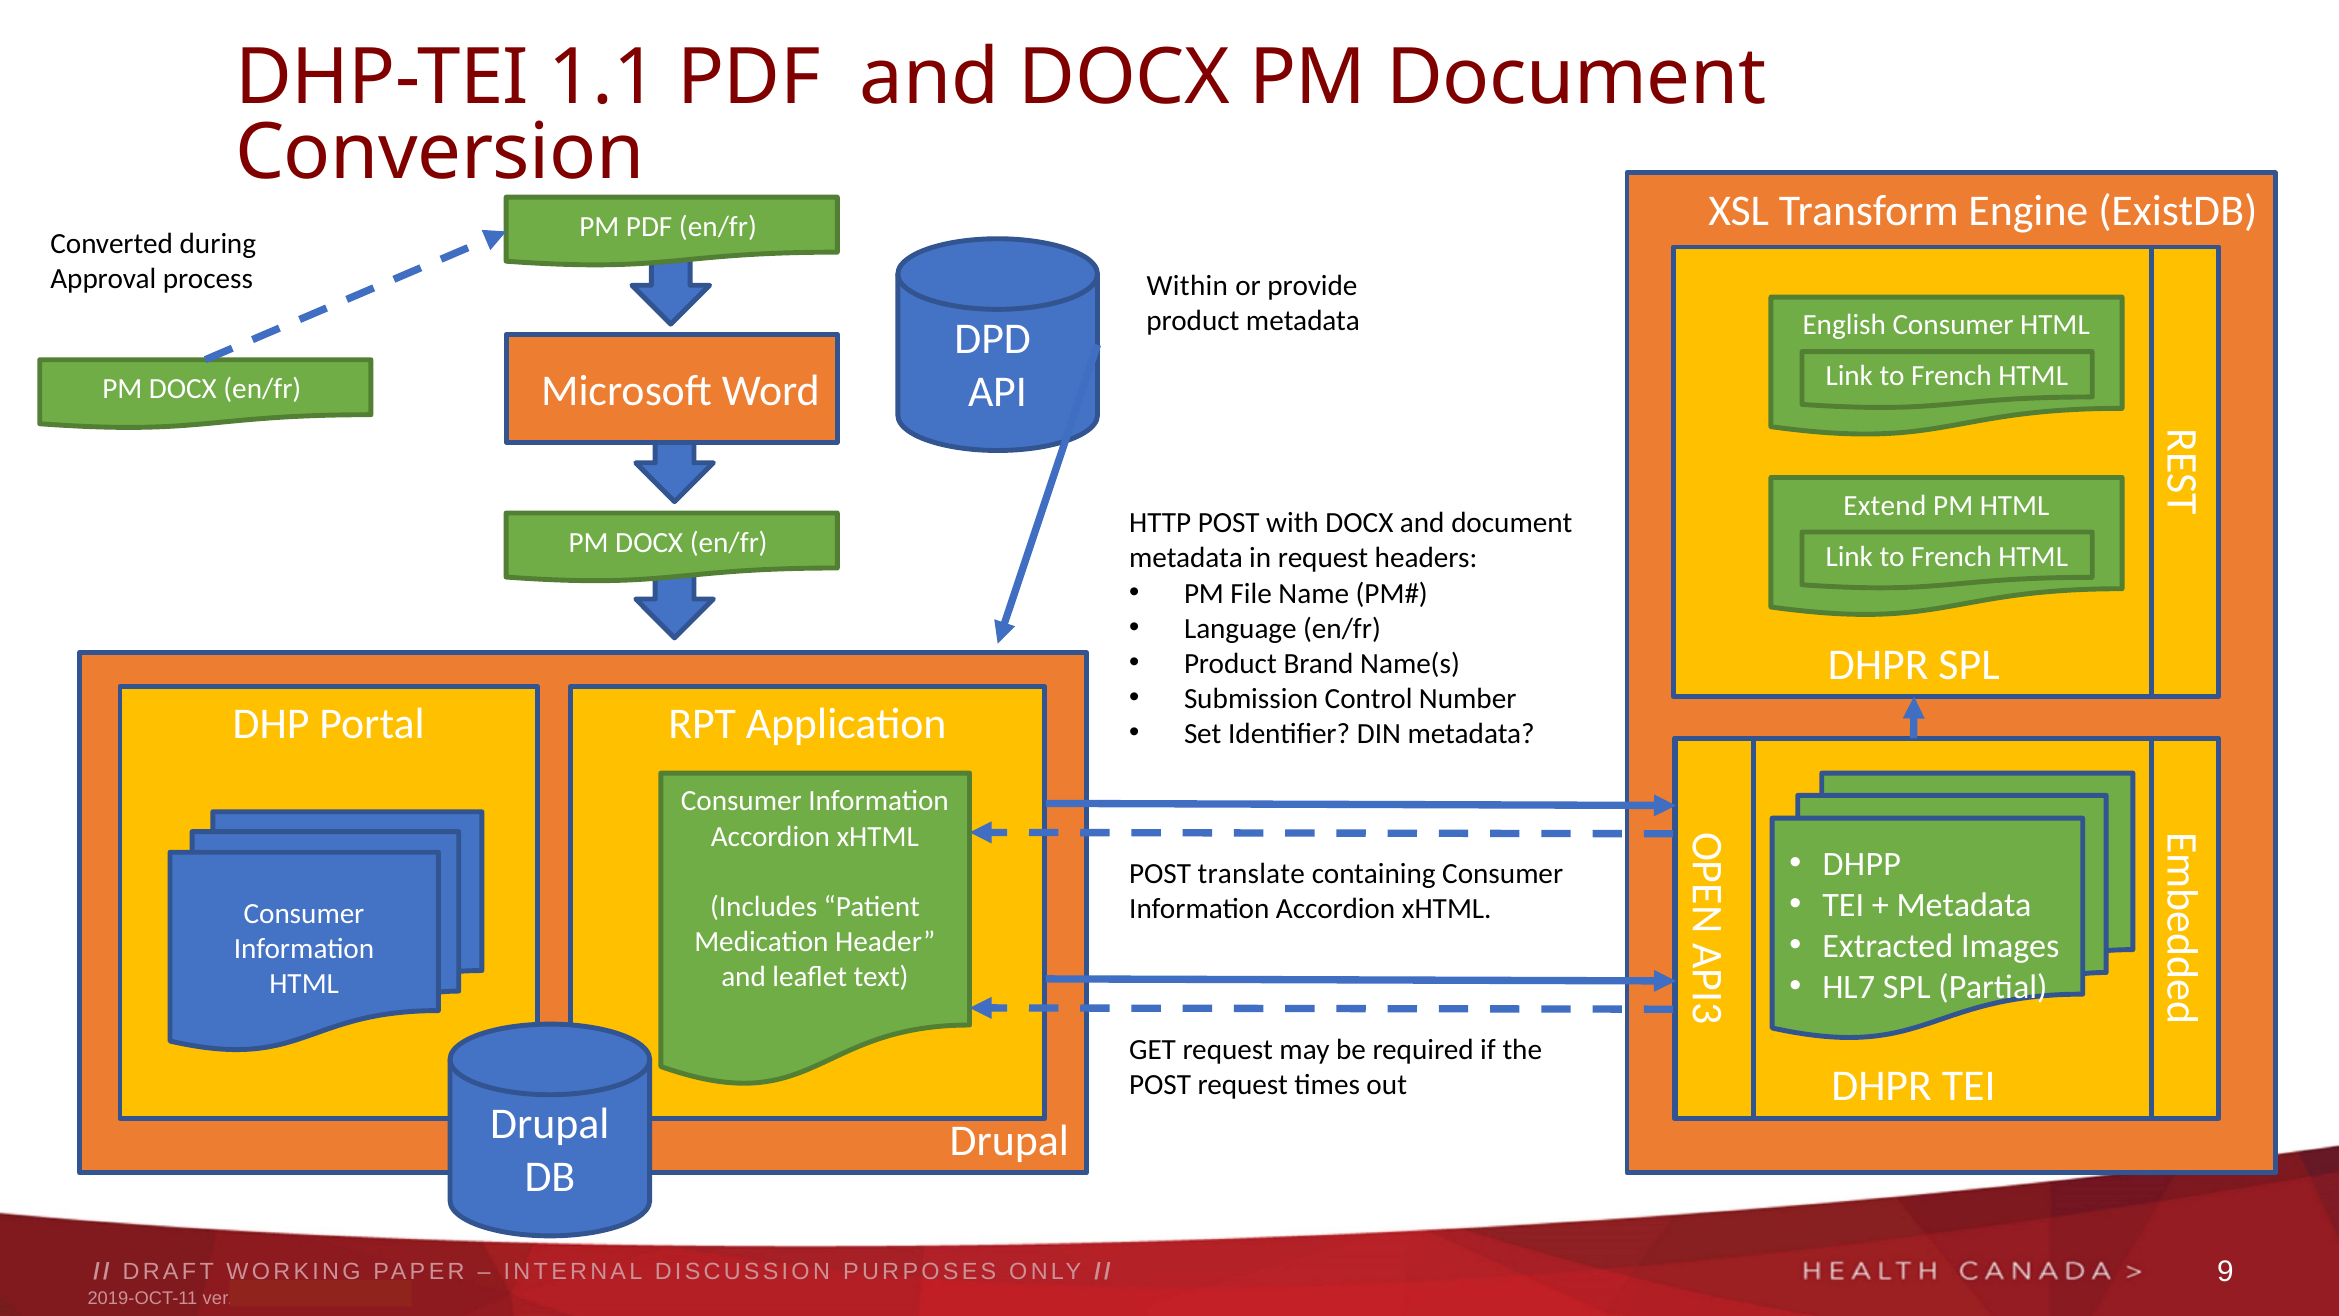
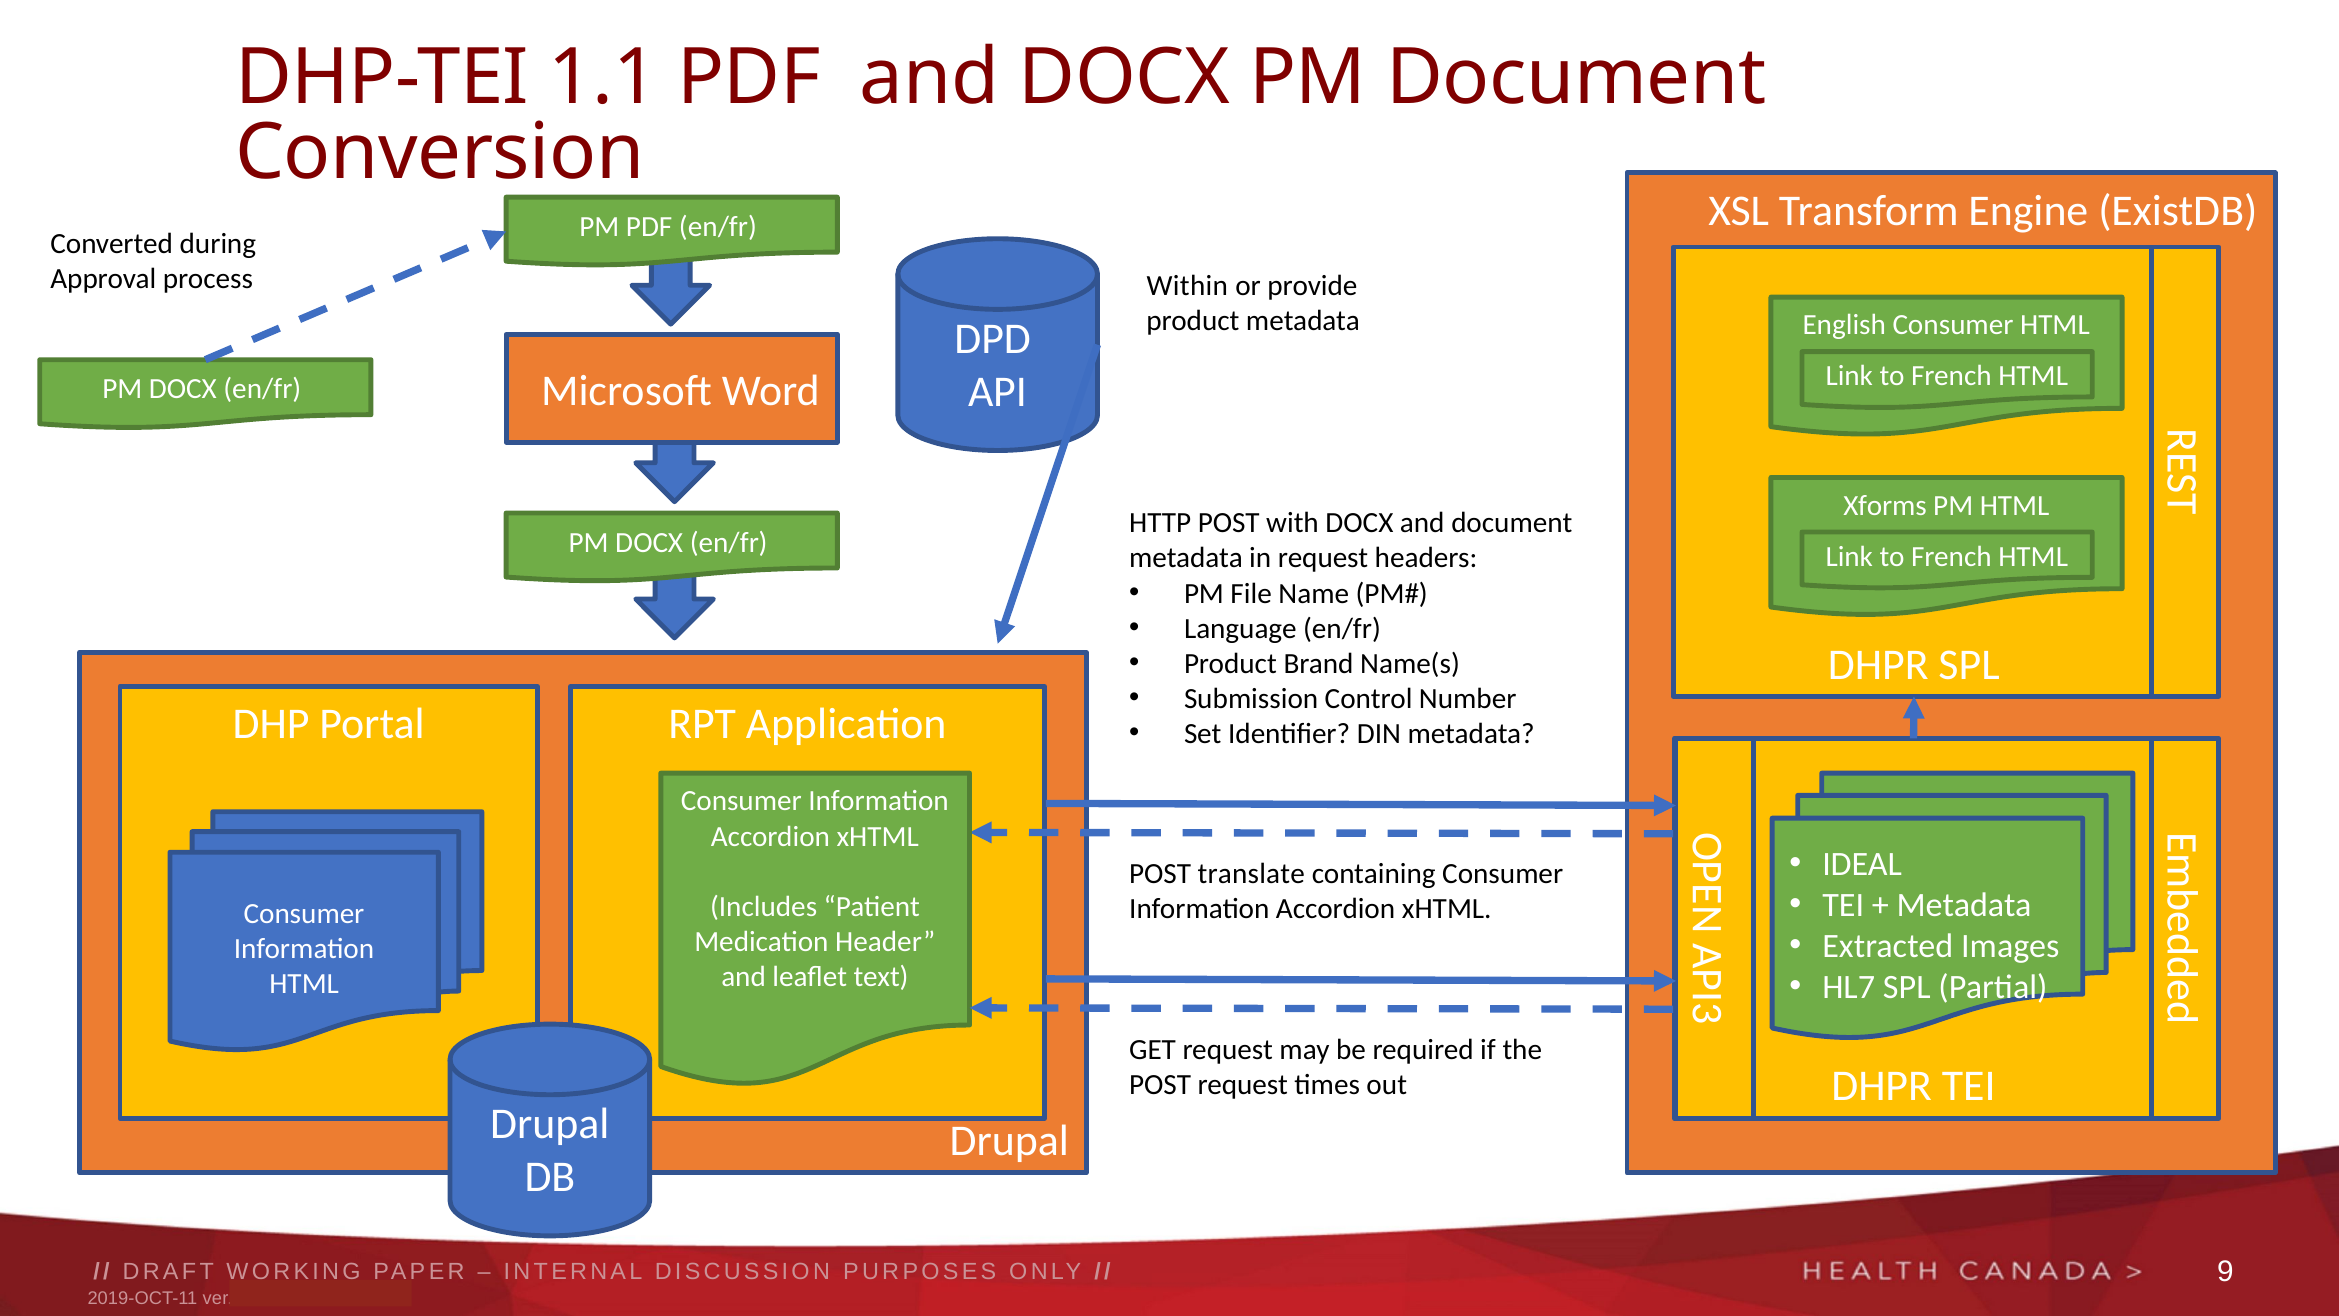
Extend: Extend -> Xforms (1885, 506)
DHPP: DHPP -> IDEAL (1862, 864)
